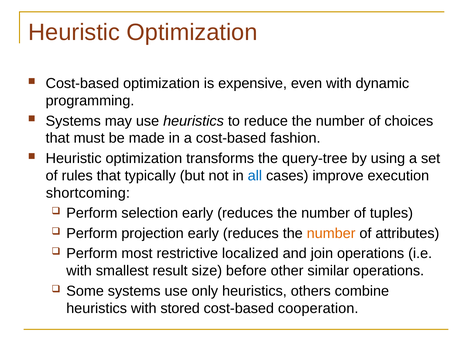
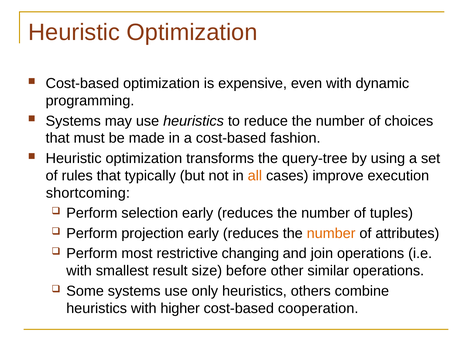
all colour: blue -> orange (255, 176)
localized: localized -> changing (250, 254)
stored: stored -> higher (180, 308)
